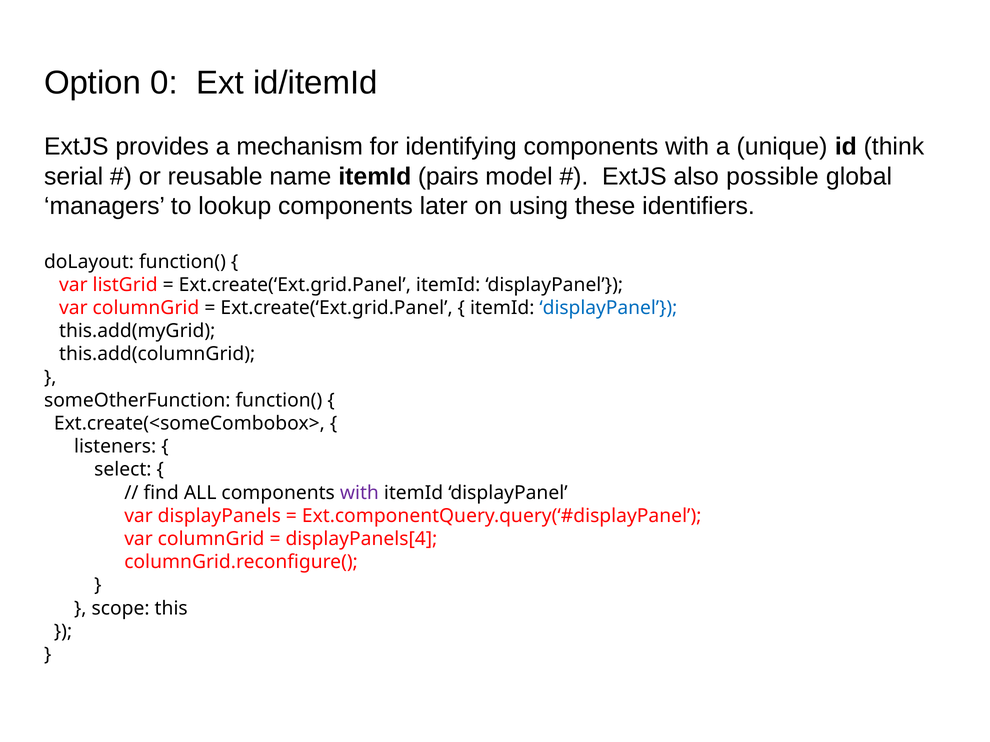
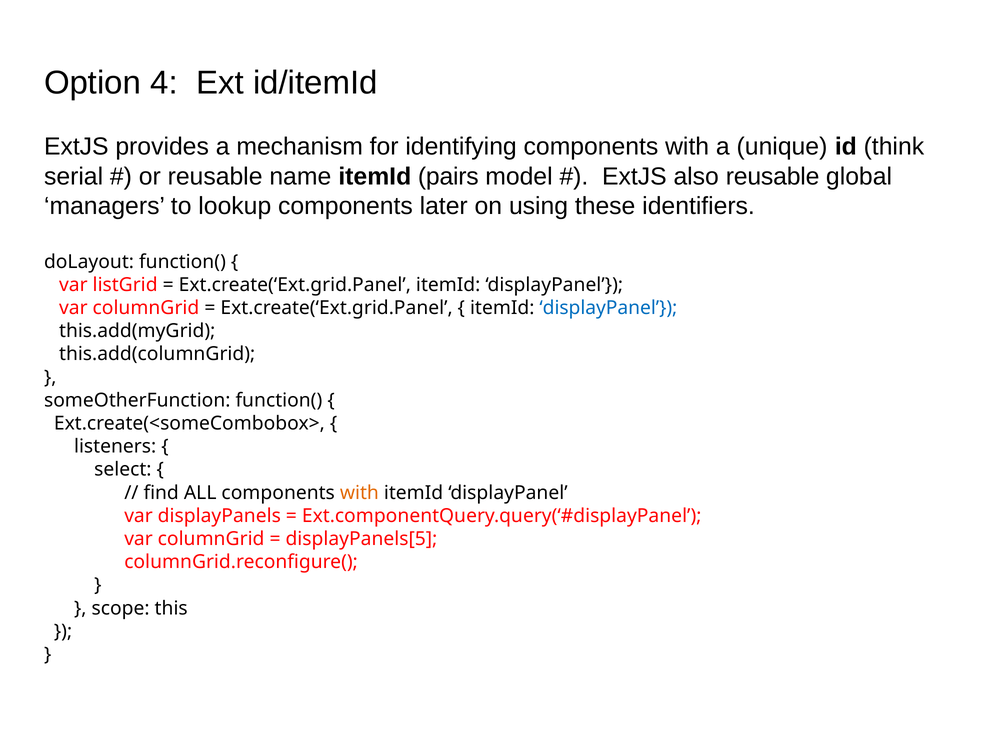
0: 0 -> 4 (164, 83)
also possible: possible -> reusable (773, 176)
with colour: purple -> orange (359, 493)
displayPanels[4: displayPanels[4 -> displayPanels[5 (361, 539)
